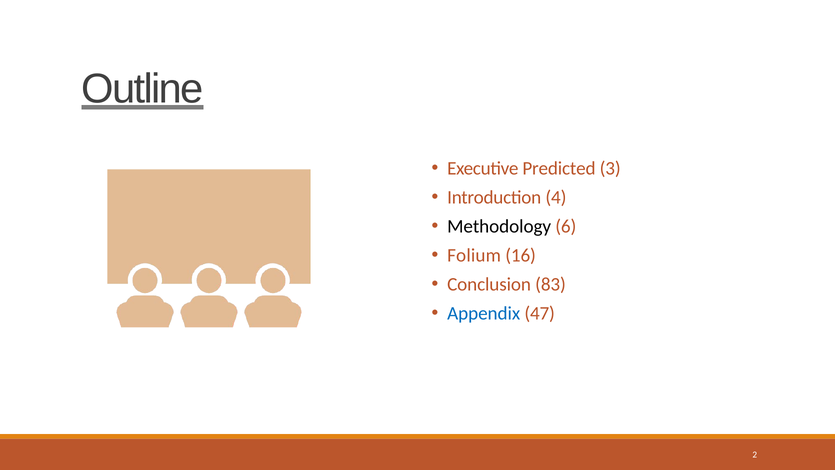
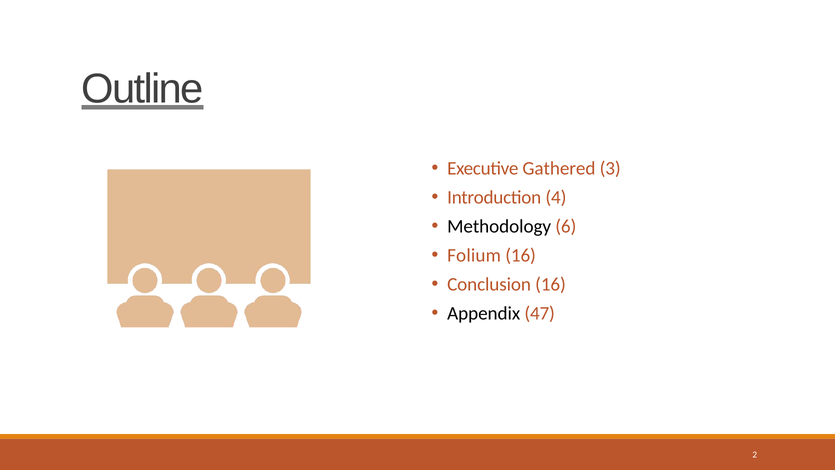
Predicted: Predicted -> Gathered (559, 168)
Conclusion 83: 83 -> 16 (551, 284)
Appendix colour: blue -> black (484, 313)
